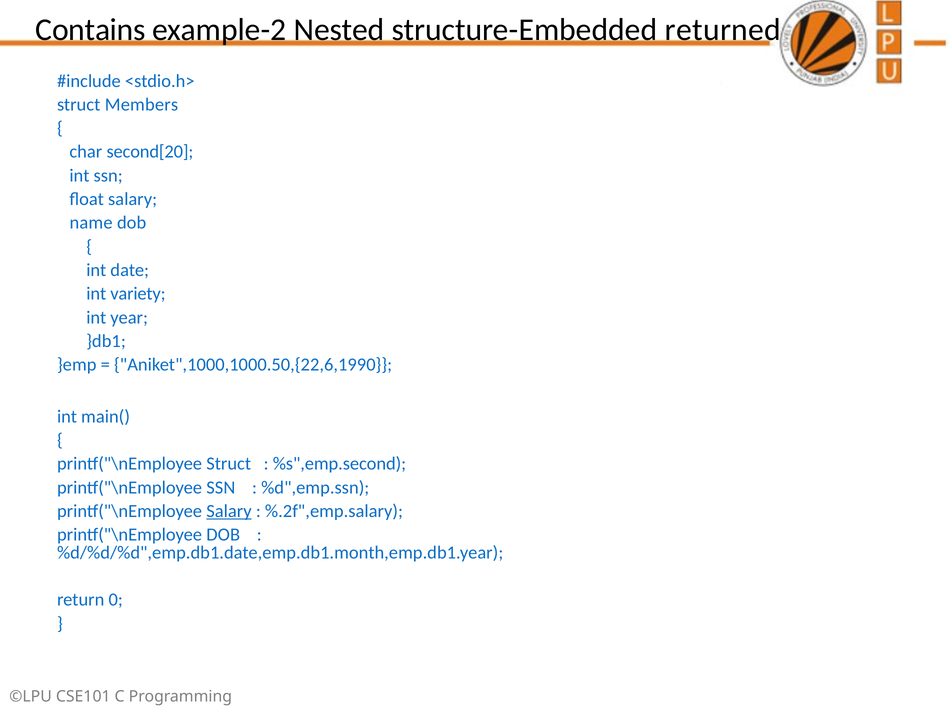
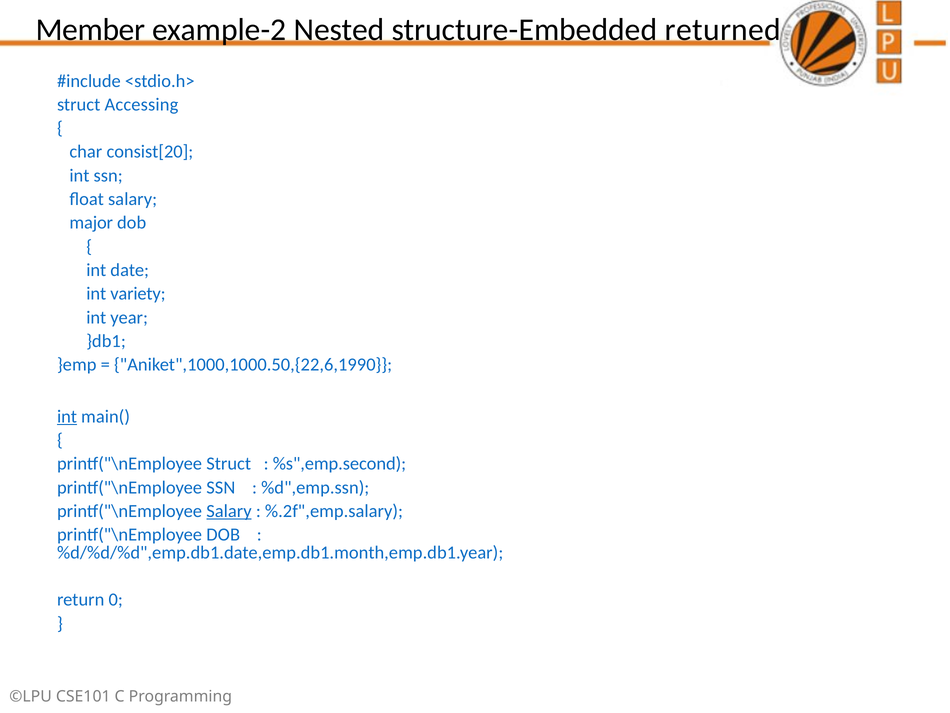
Contains: Contains -> Member (90, 30)
Members: Members -> Accessing (141, 104)
second[20: second[20 -> consist[20 (150, 152)
name: name -> major (91, 223)
int underline: none -> present (67, 416)
